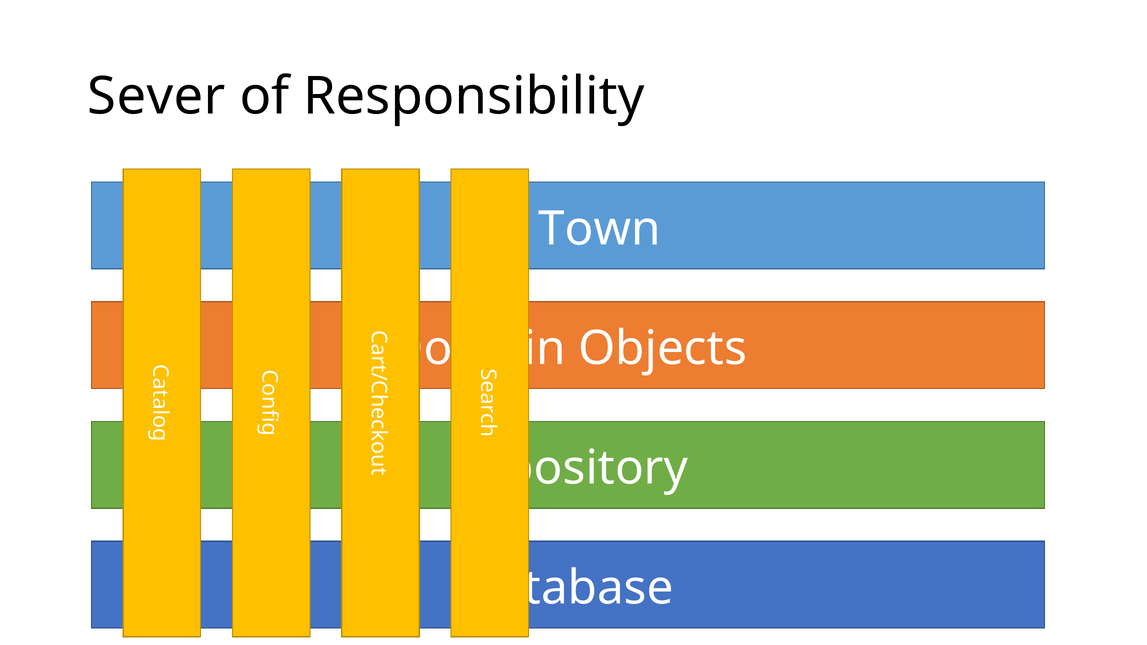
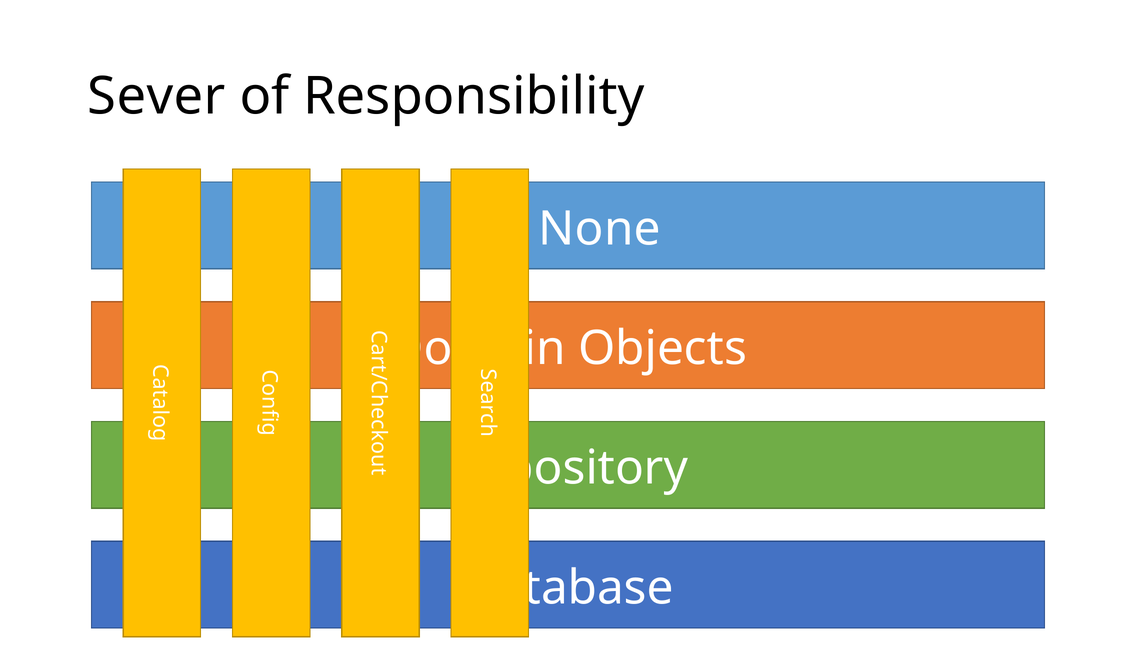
Town: Town -> None (600, 229)
